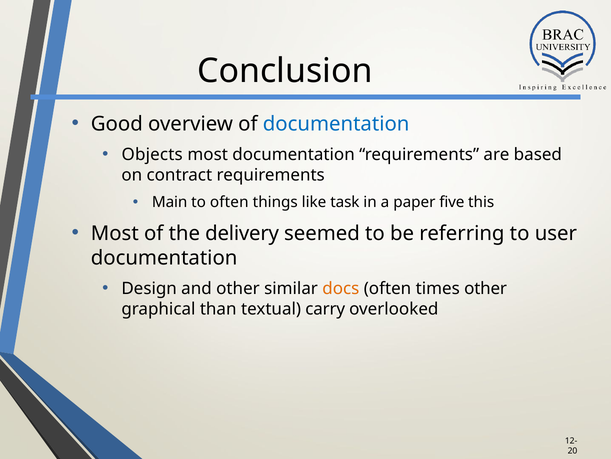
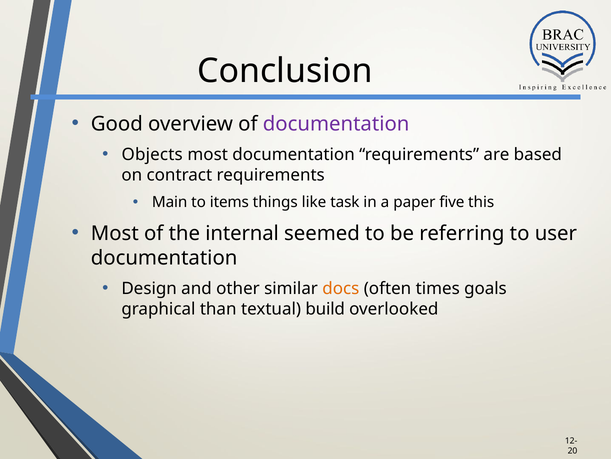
documentation colour: blue -> purple (336, 124)
to often: often -> items (229, 202)
delivery: delivery -> internal (242, 233)
times other: other -> goals (485, 288)
carry: carry -> build (325, 309)
